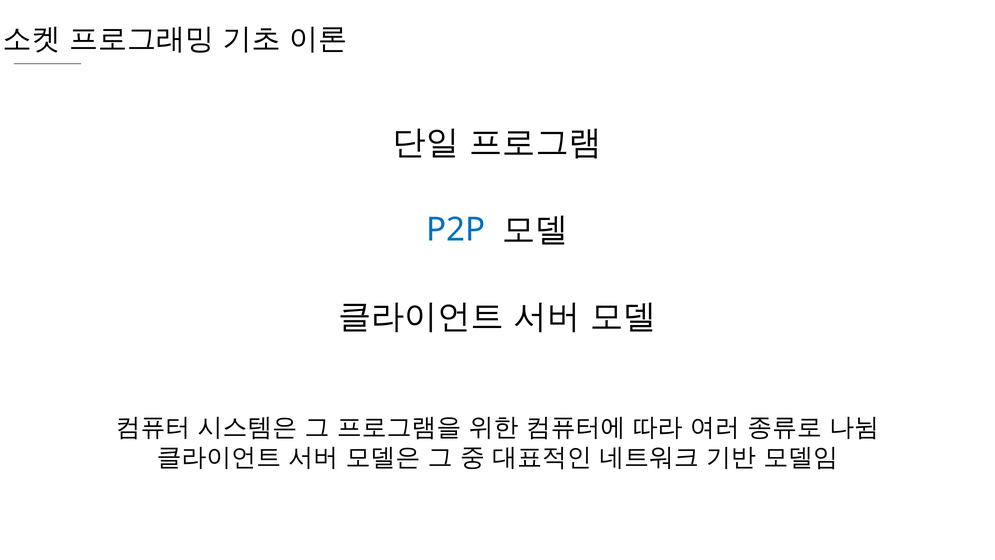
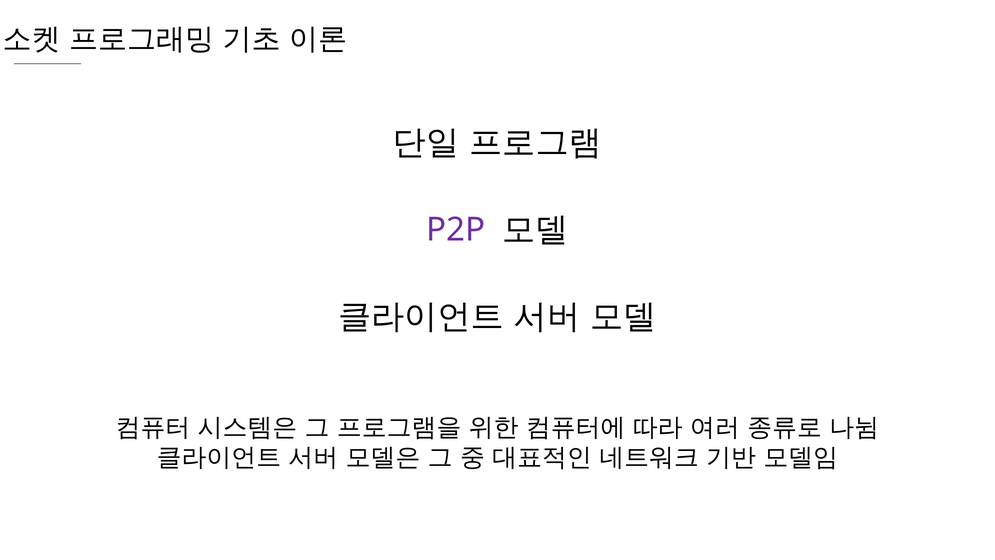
P2P colour: blue -> purple (456, 230)
